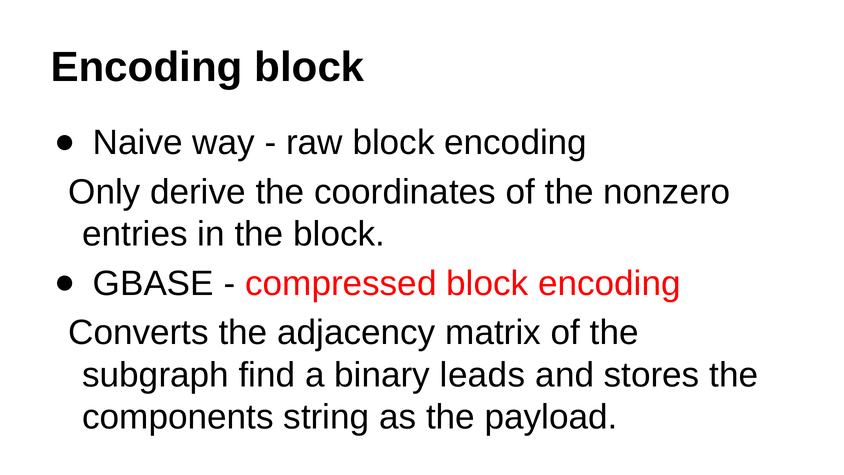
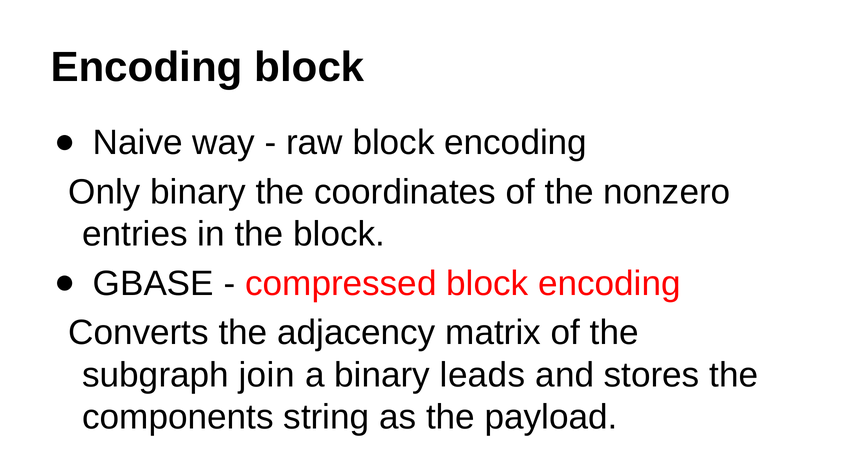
Only derive: derive -> binary (198, 192)
find: find -> join (267, 375)
